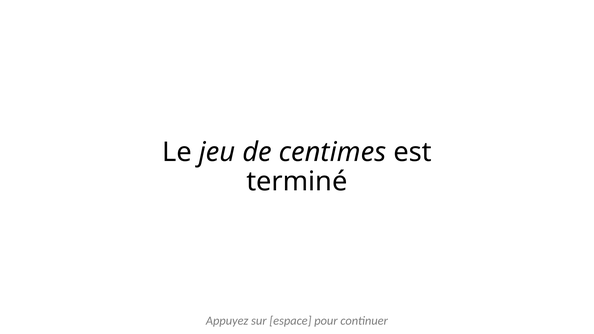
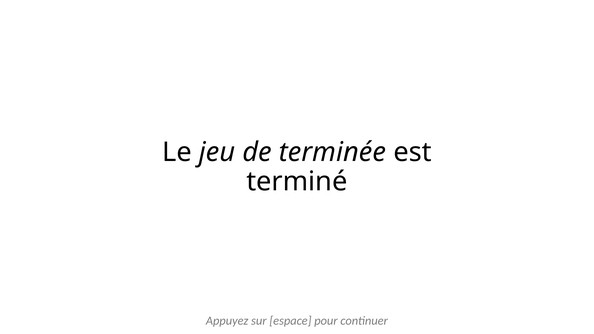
centimes: centimes -> terminée (332, 152)
